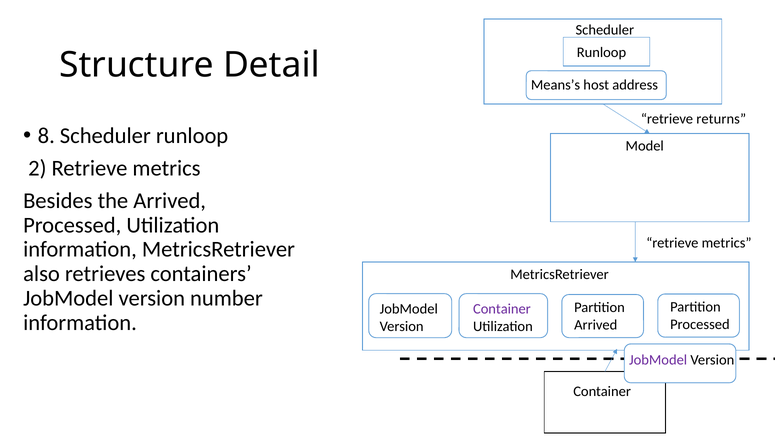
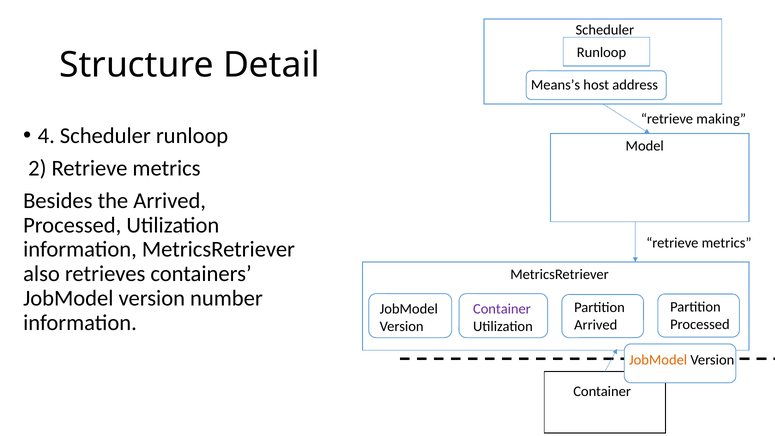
returns: returns -> making (721, 119)
8: 8 -> 4 (46, 136)
JobModel colour: purple -> orange (658, 360)
